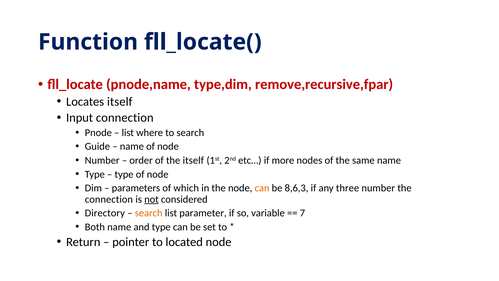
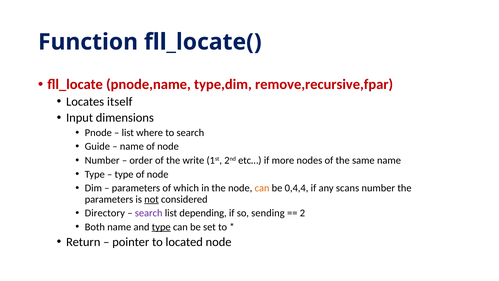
Input connection: connection -> dimensions (125, 118)
the itself: itself -> write (193, 160)
8,6,3: 8,6,3 -> 0,4,4 (297, 188)
three: three -> scans (348, 188)
connection: connection -> parameters (109, 199)
search colour: orange -> purple (149, 213)
parameter: parameter -> depending (203, 213)
variable: variable -> sending (268, 213)
7: 7 -> 2 (302, 213)
type underline: none -> present (161, 227)
